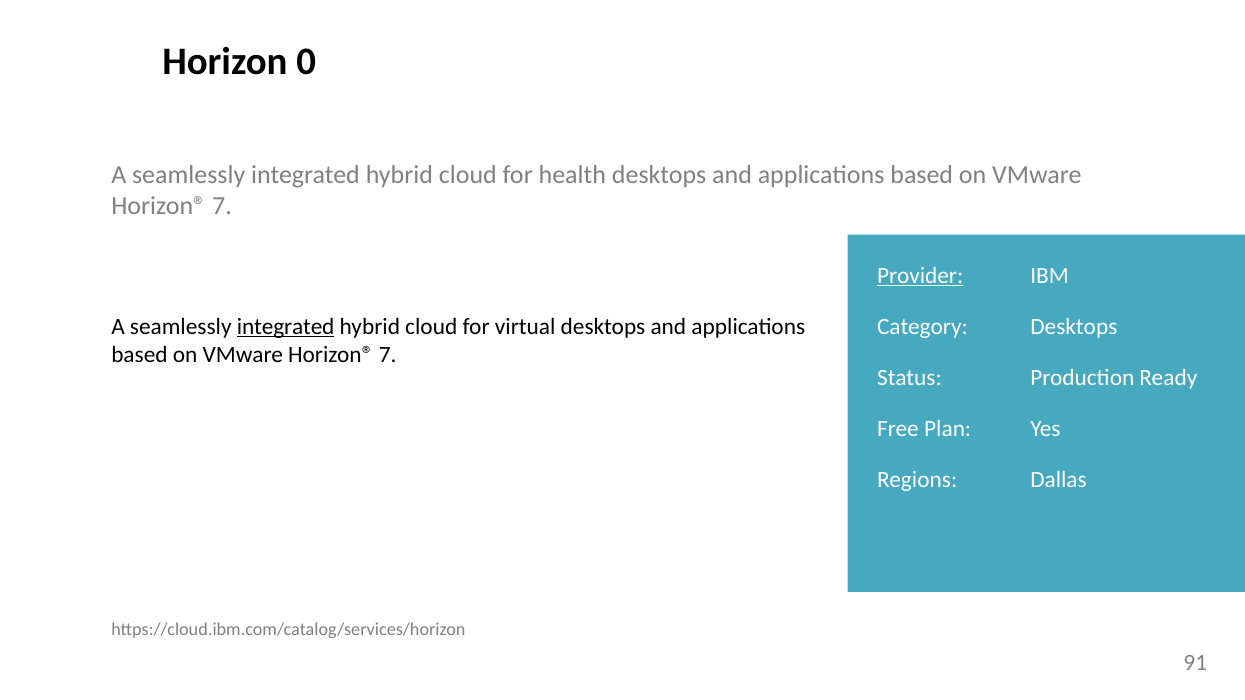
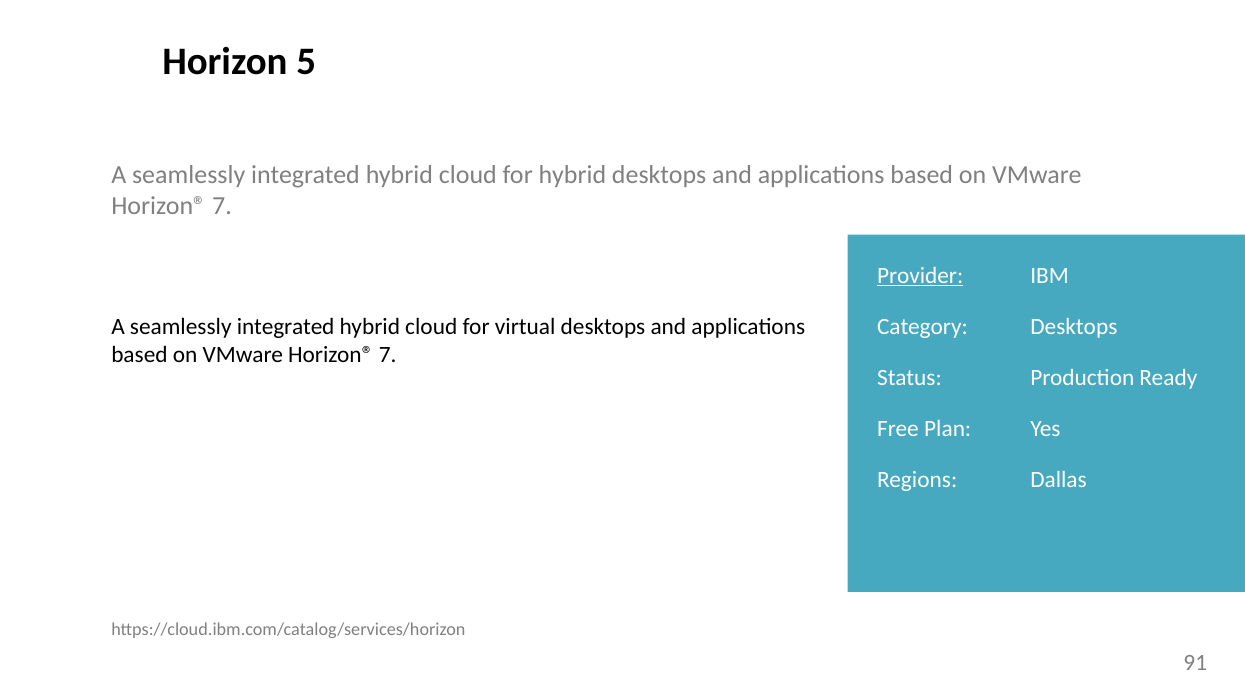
0: 0 -> 5 (306, 61)
for health: health -> hybrid (572, 175)
integrated underline: present -> none (286, 327)
